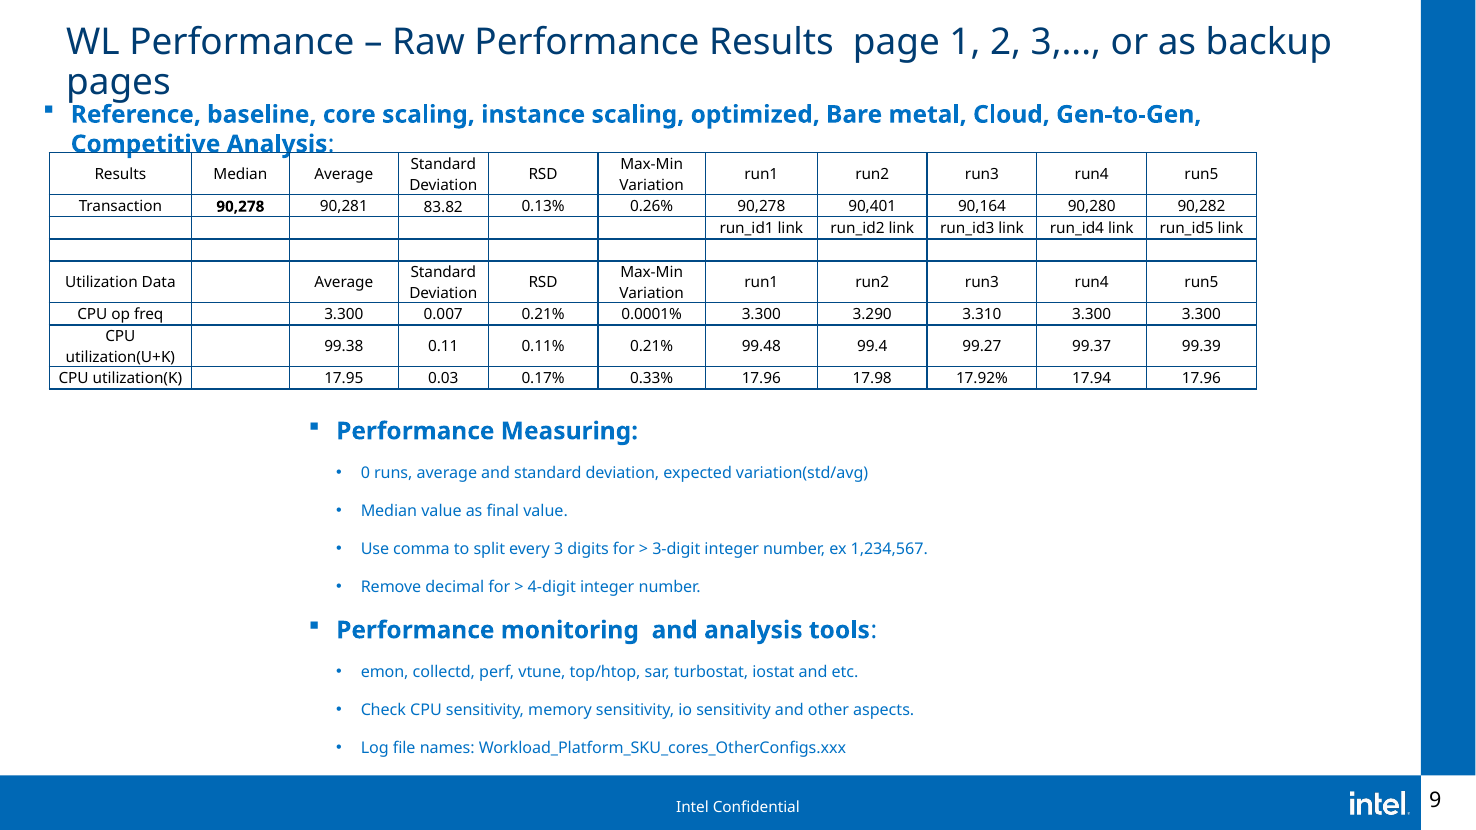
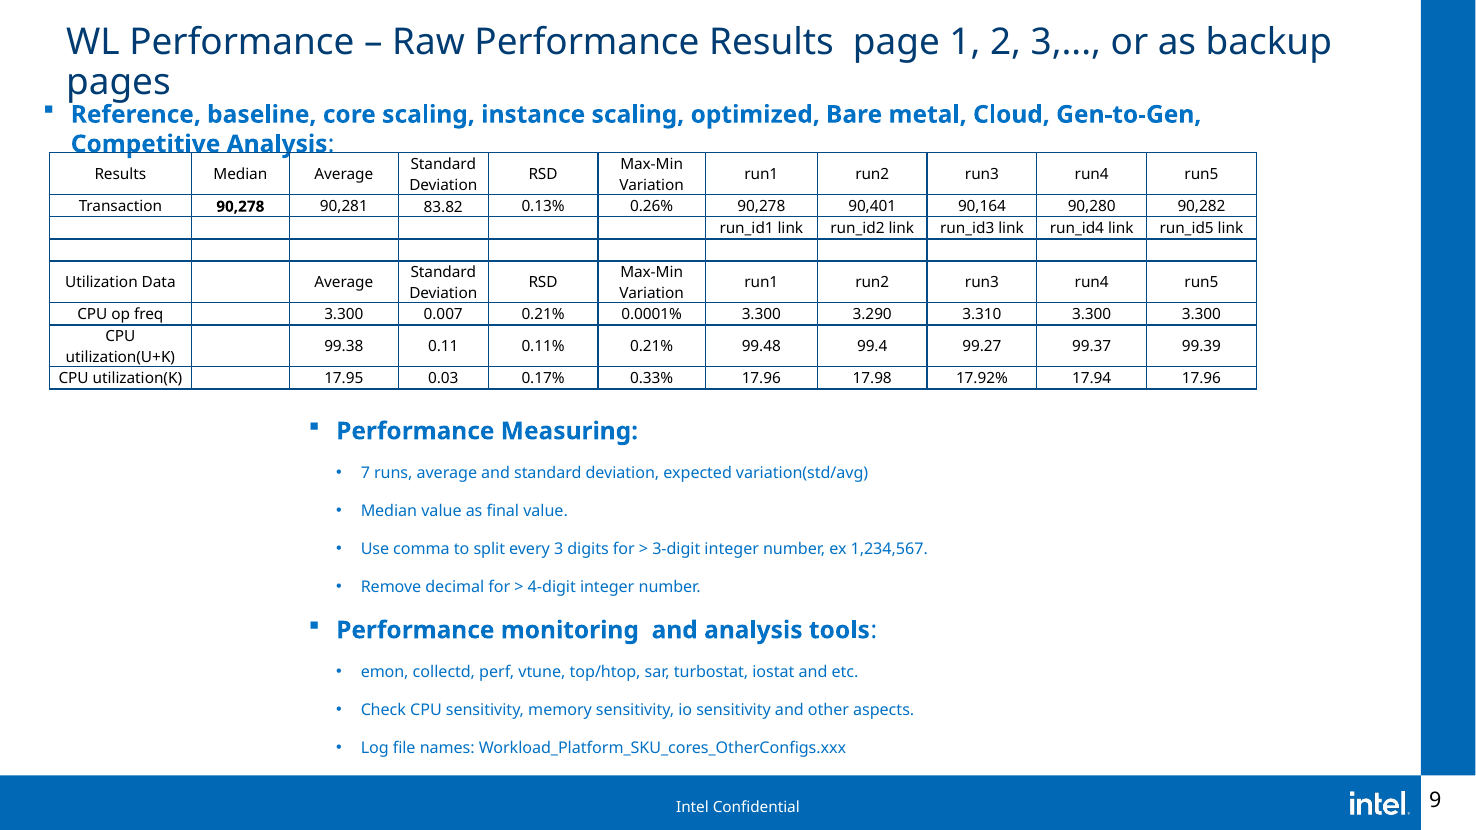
0: 0 -> 7 (365, 474)
